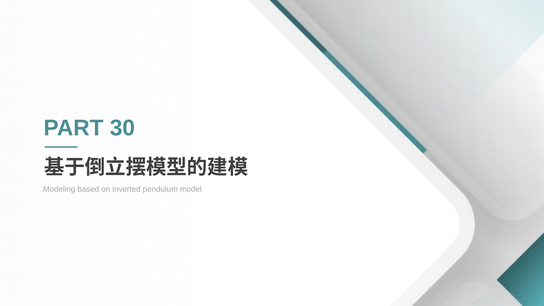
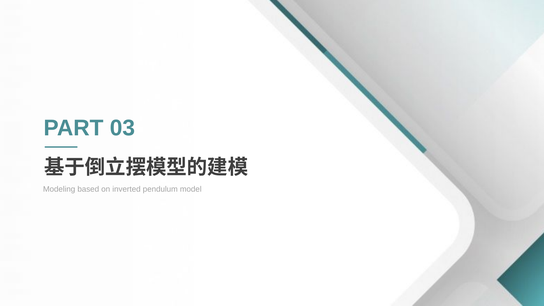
30: 30 -> 03 (122, 128)
